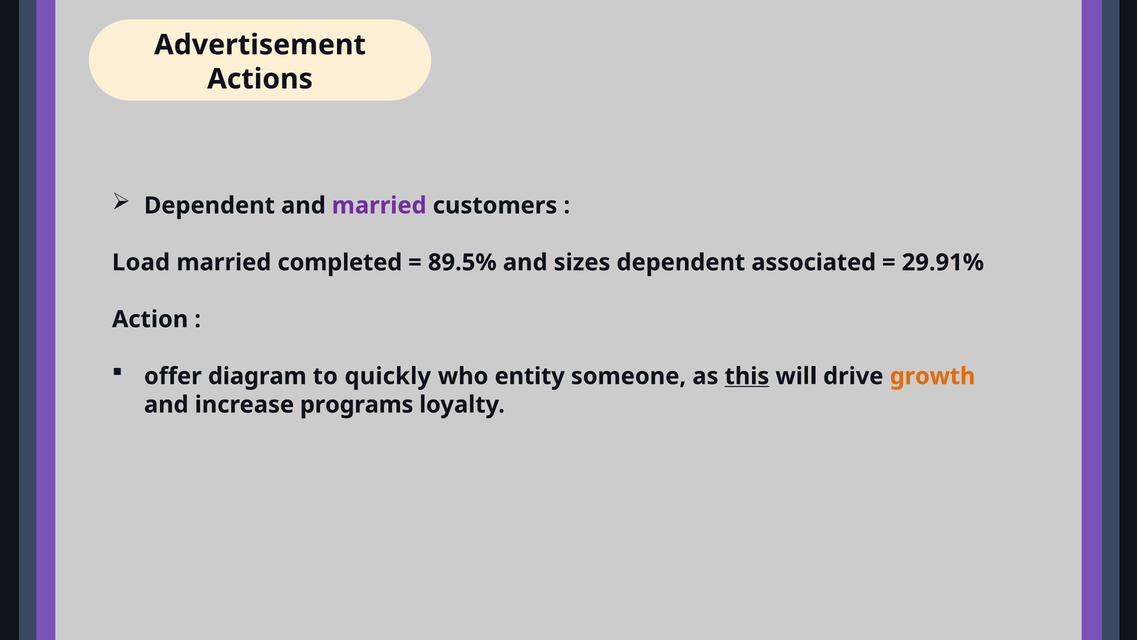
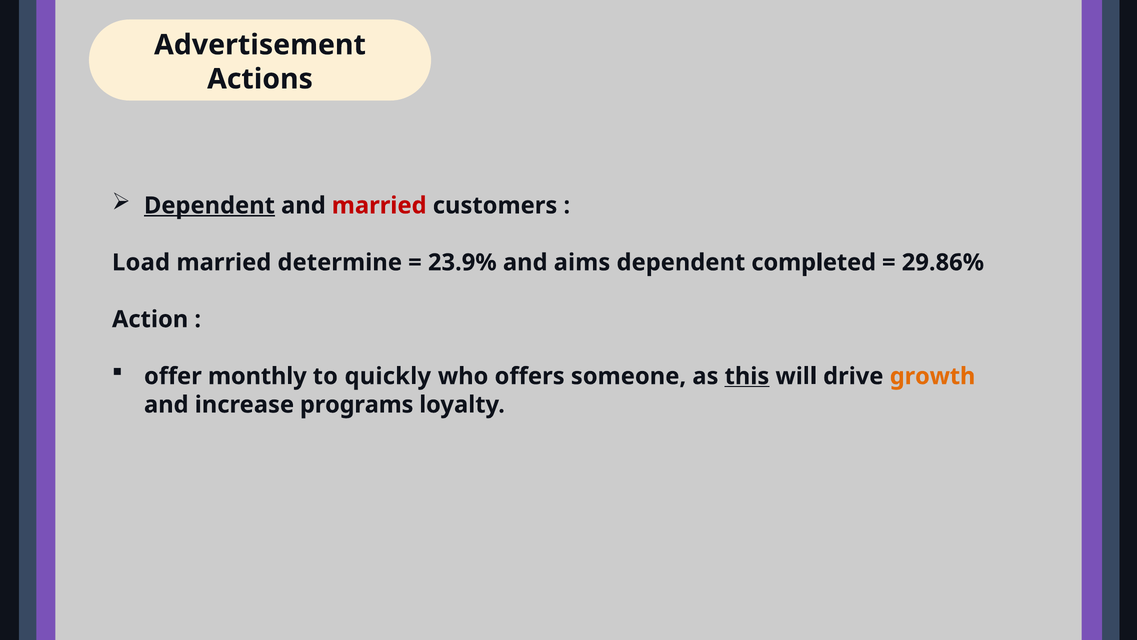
Dependent underline: none -> present (209, 205)
married colour: purple -> red (379, 205)
completed: completed -> determine (340, 262)
89.5%: 89.5% -> 23.9% (462, 262)
sizes: sizes -> aims (582, 262)
associated: associated -> completed (814, 262)
29.91%: 29.91% -> 29.86% (943, 262)
diagram: diagram -> monthly (257, 376)
entity: entity -> offers (530, 376)
